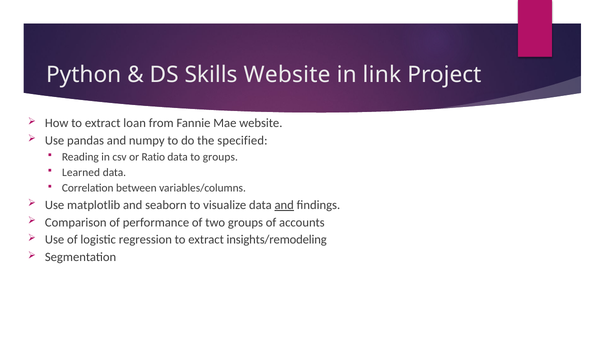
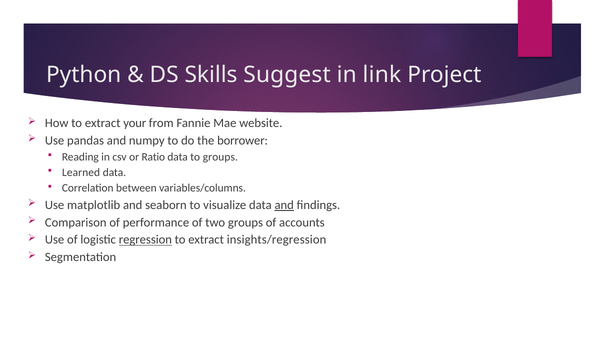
Skills Website: Website -> Suggest (287, 75)
loan: loan -> your (135, 123)
specified: specified -> borrower (243, 140)
regression underline: none -> present (145, 239)
insights/remodeling: insights/remodeling -> insights/regression (277, 239)
